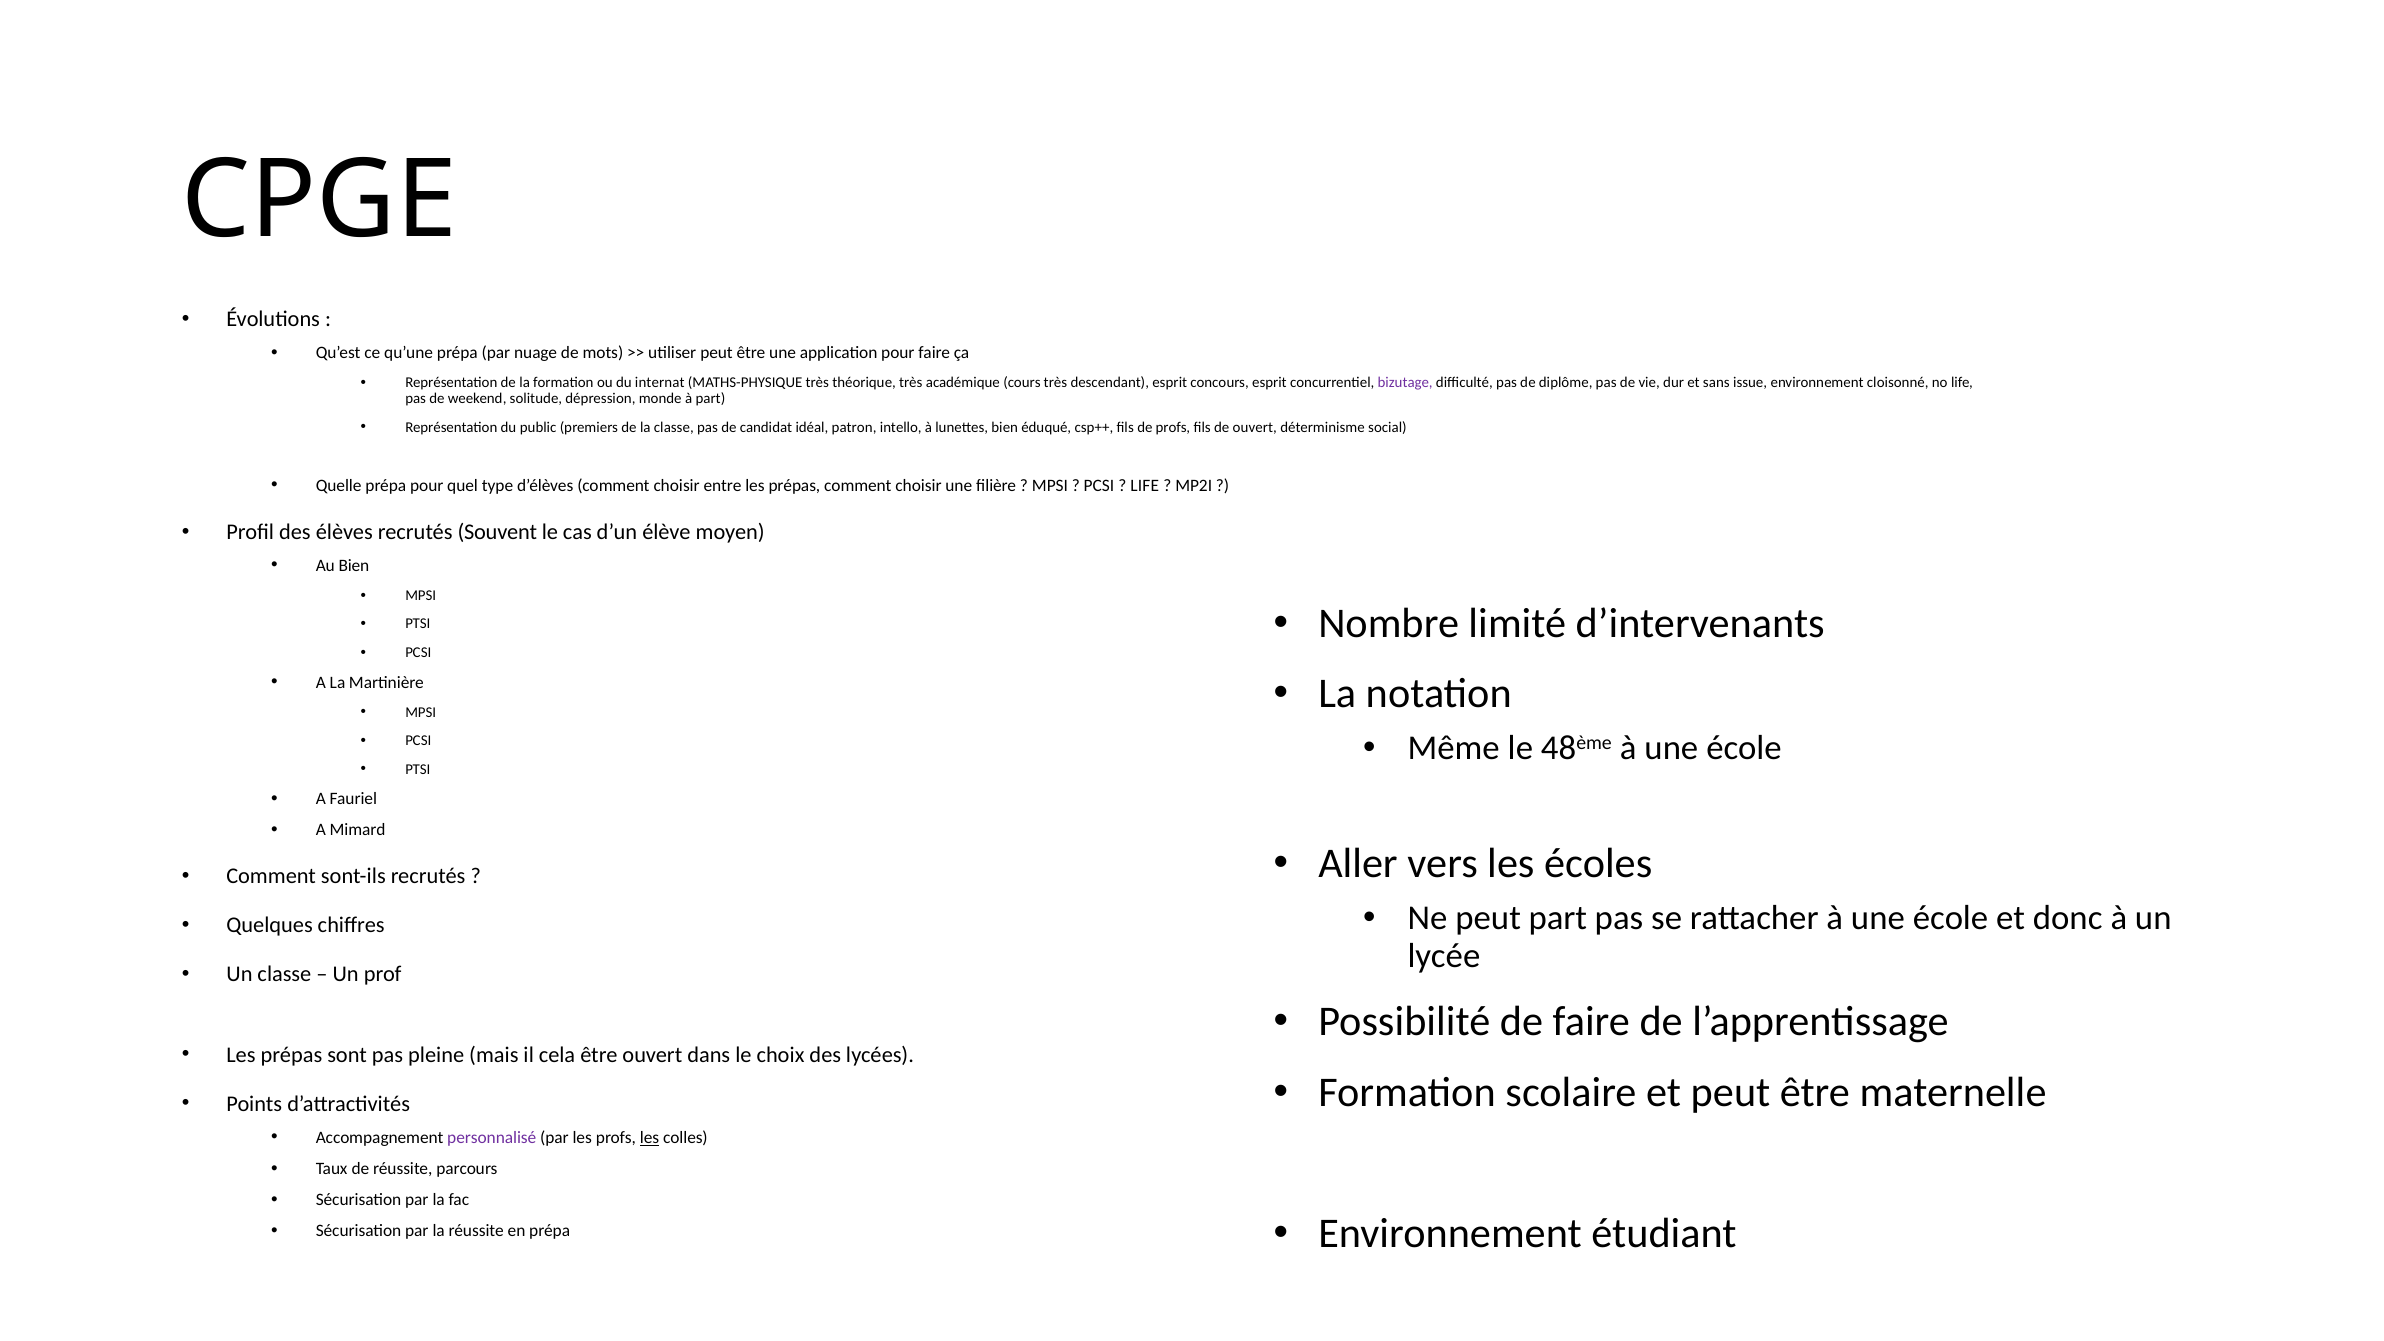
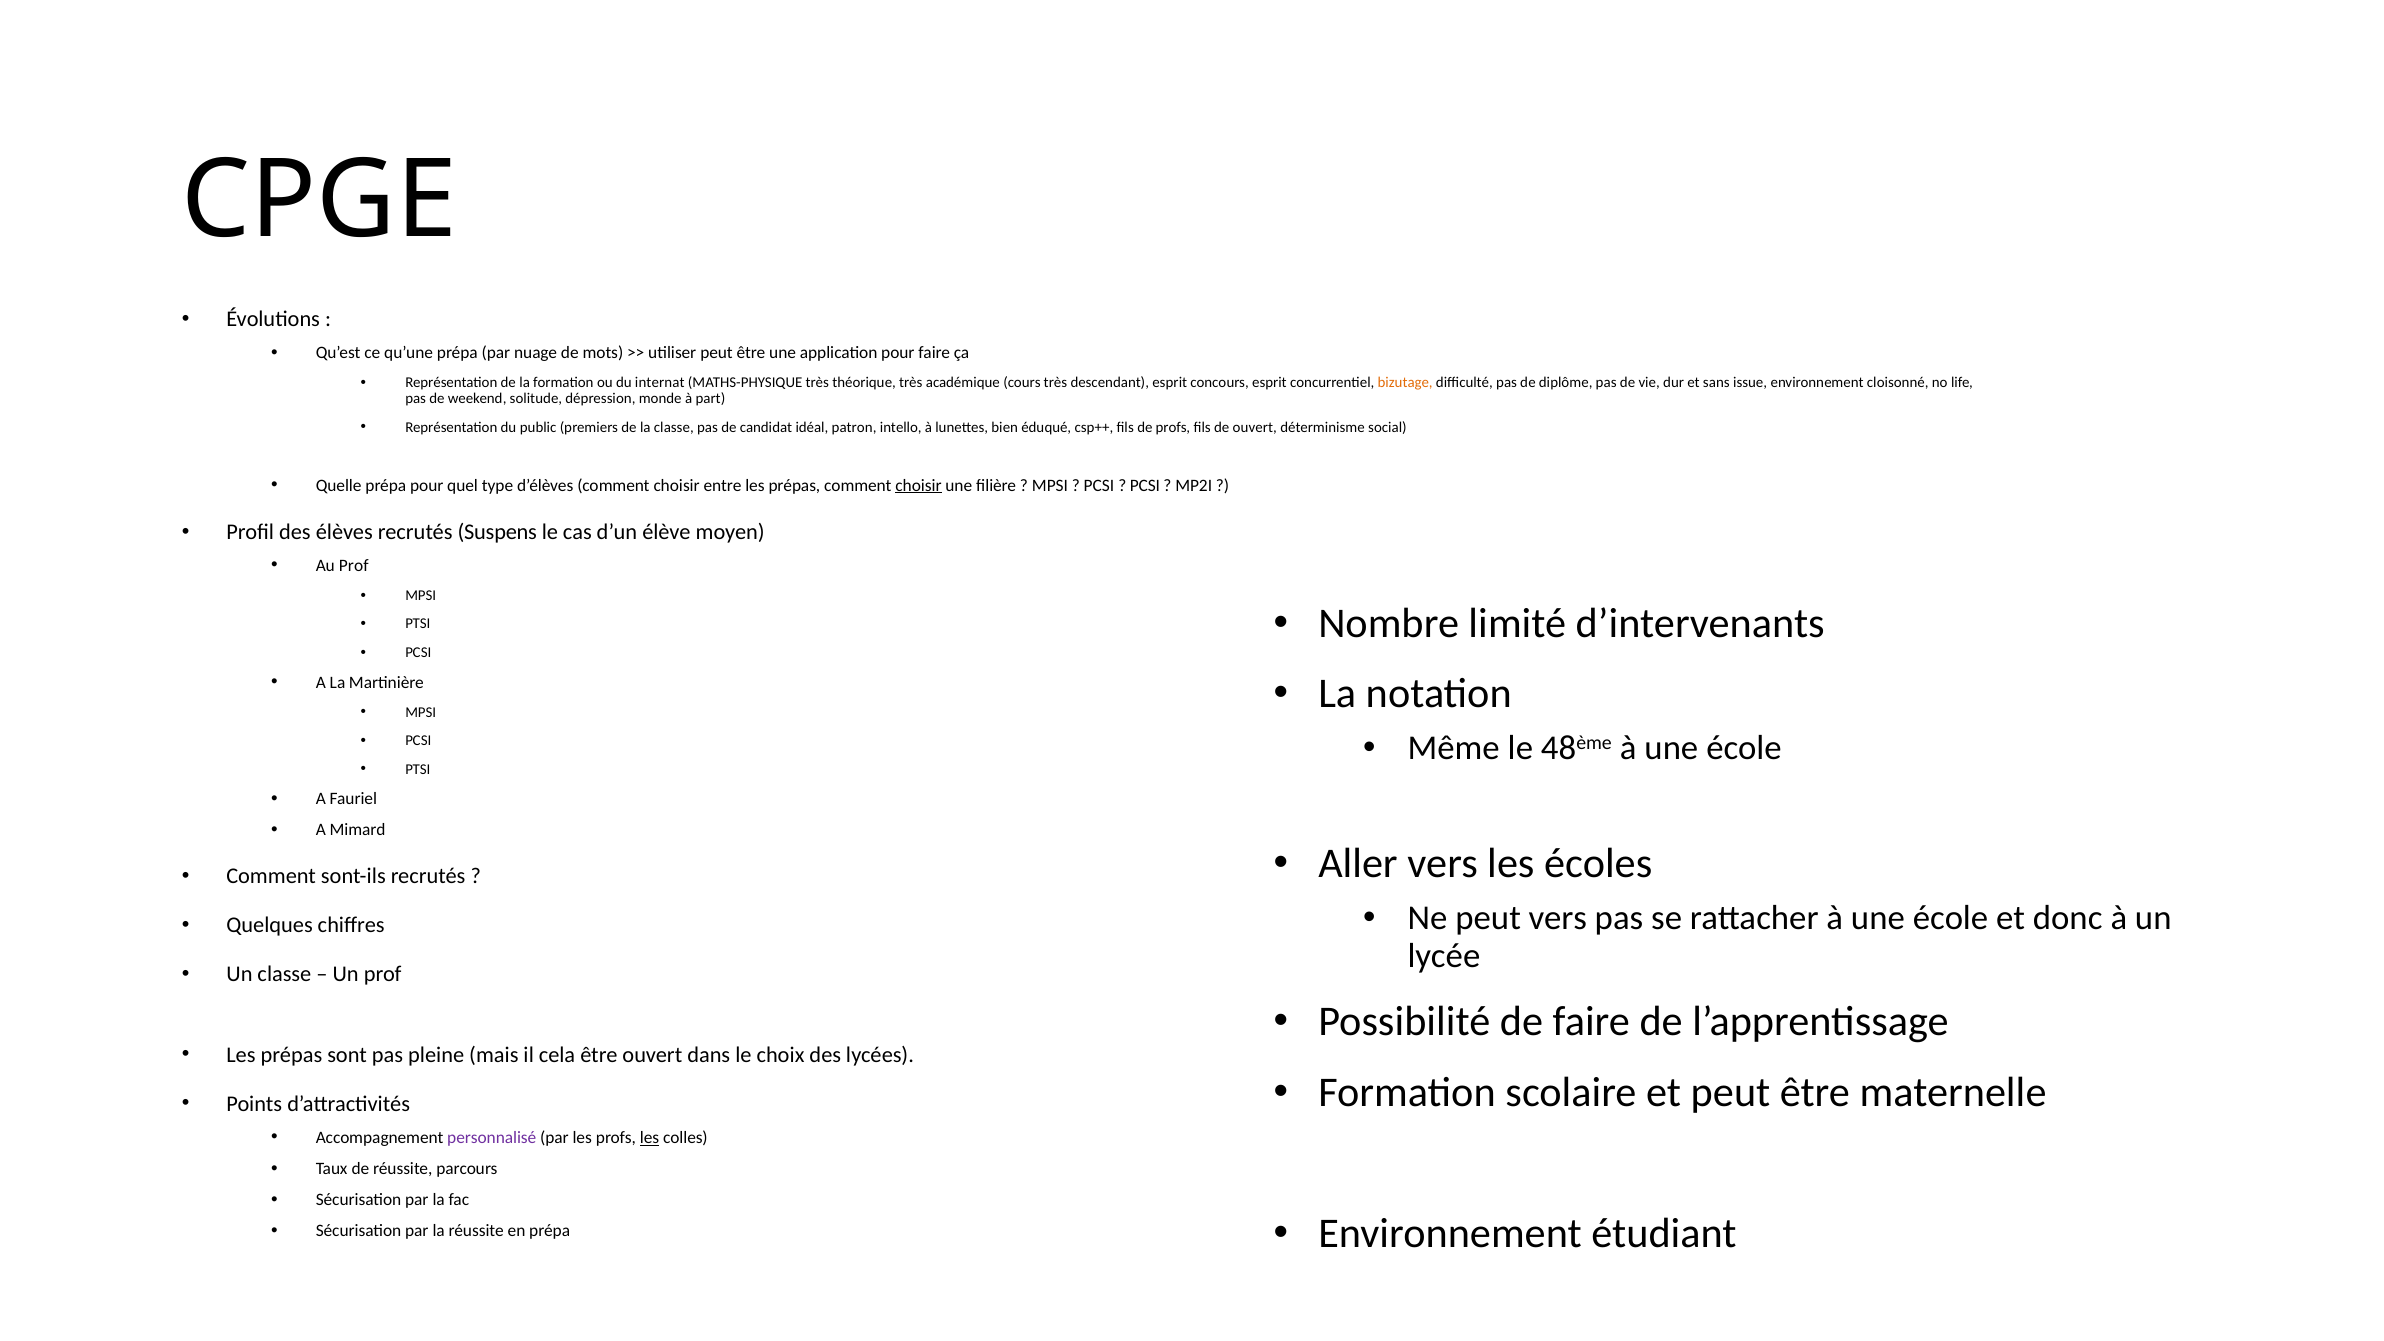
bizutage colour: purple -> orange (1405, 383)
choisir underline: none -> present (919, 485)
LIFE: LIFE -> PCSI (1145, 485)
Souvent: Souvent -> Suspens (497, 532)
Au Bien: Bien -> Prof (354, 566)
peut part: part -> vers (1558, 918)
